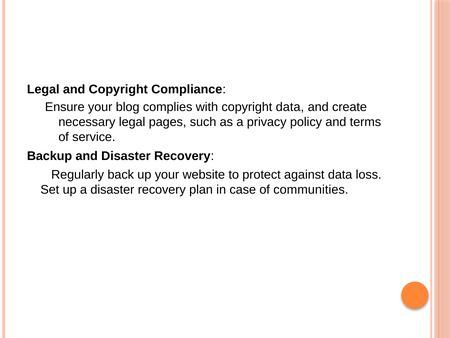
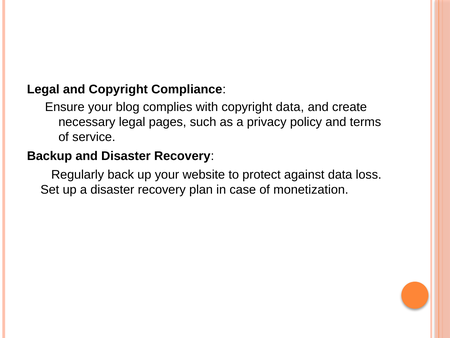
communities: communities -> monetization (311, 190)
